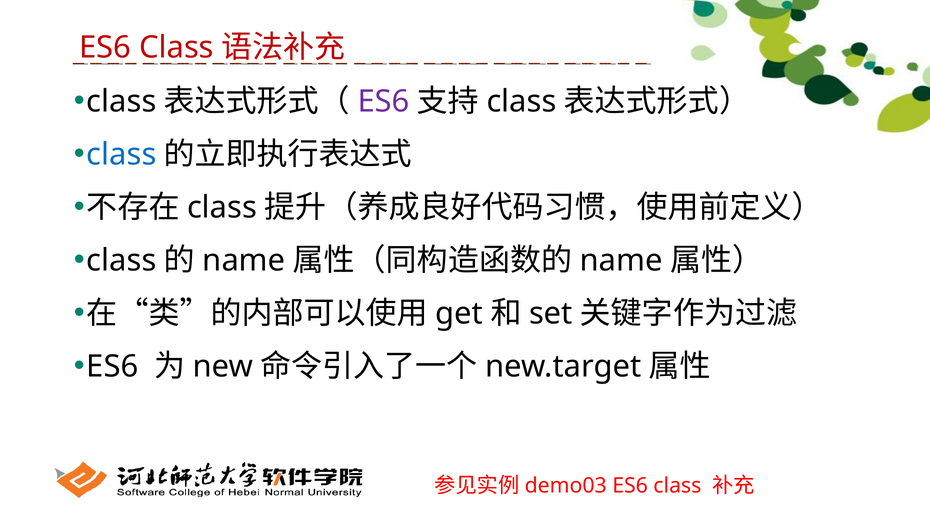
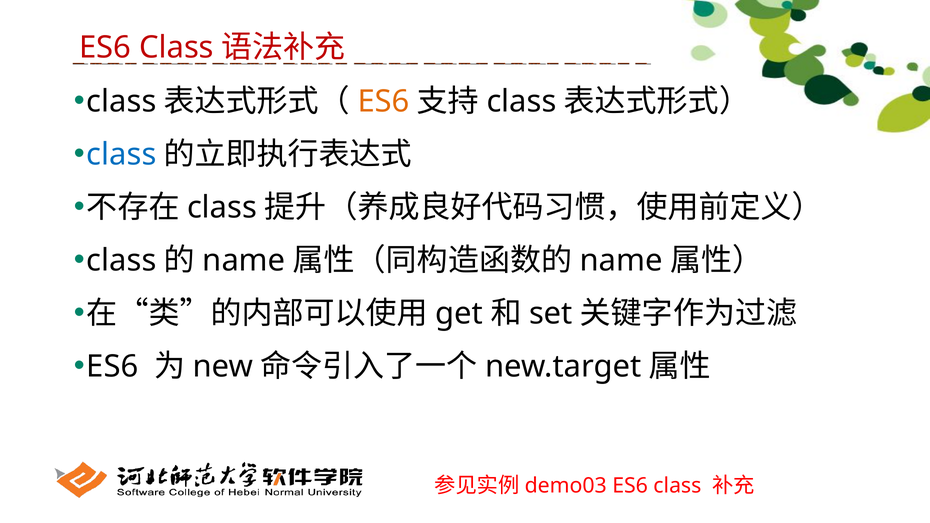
ES6 colour: purple -> orange (384, 102)
